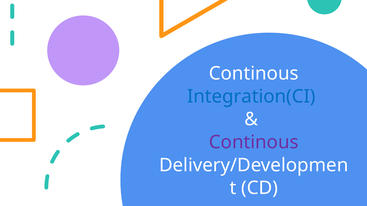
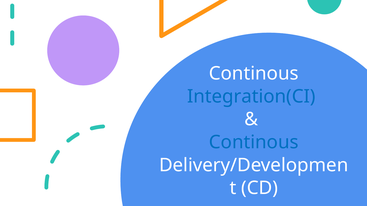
Continous colour: purple -> blue (254, 143)
